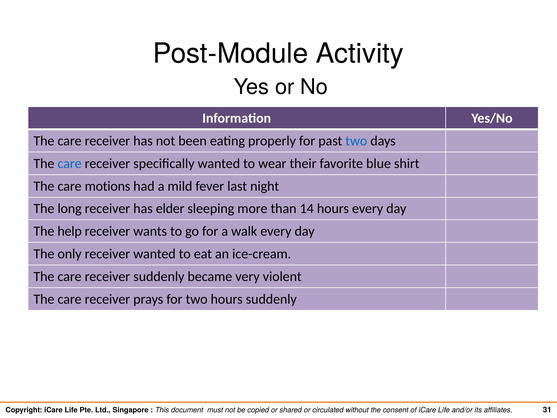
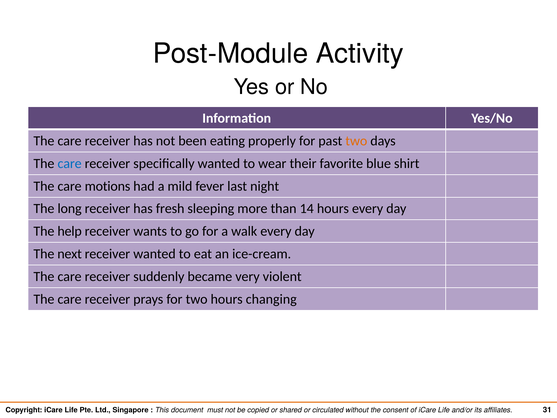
two colour: blue -> orange (356, 141)
elder: elder -> fresh (170, 209)
only: only -> next (70, 254)
hours suddenly: suddenly -> changing (271, 299)
